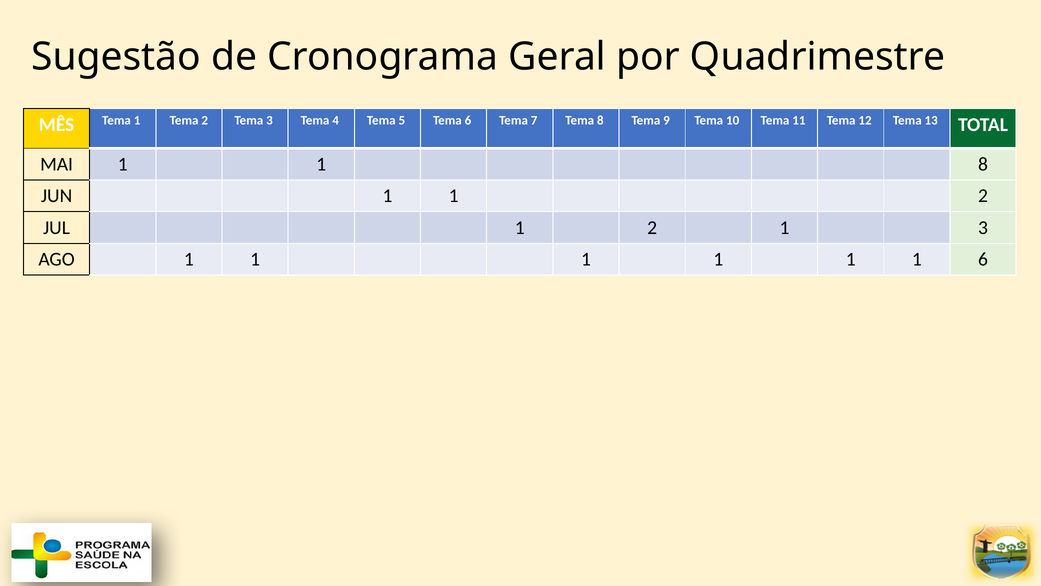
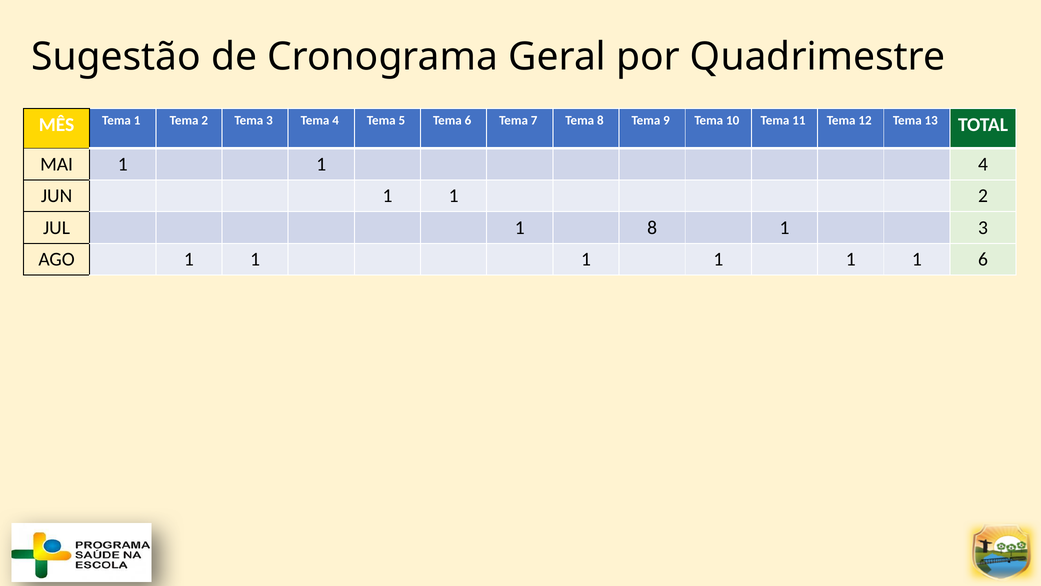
1 8: 8 -> 4 (983, 164)
JUL 1 2: 2 -> 8 (652, 228)
